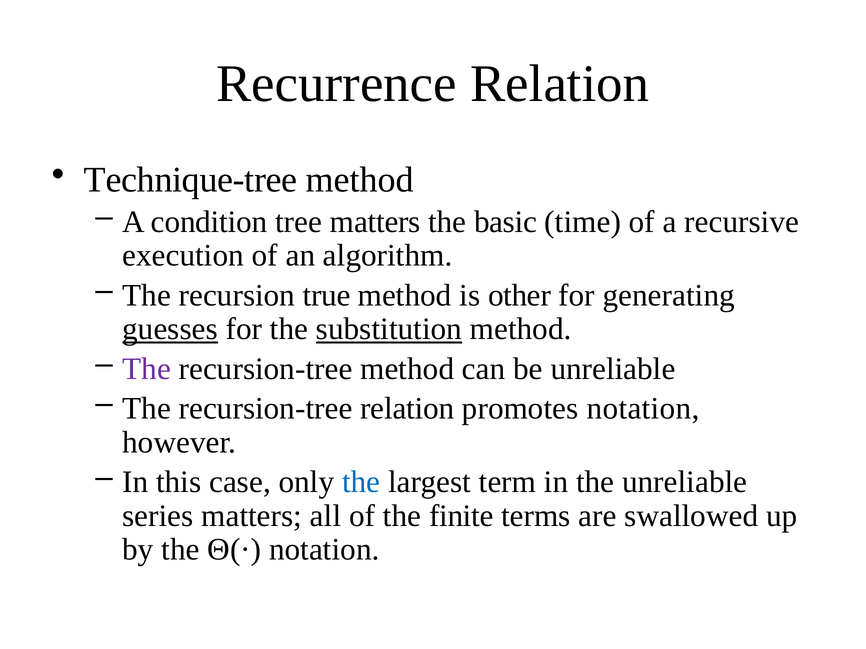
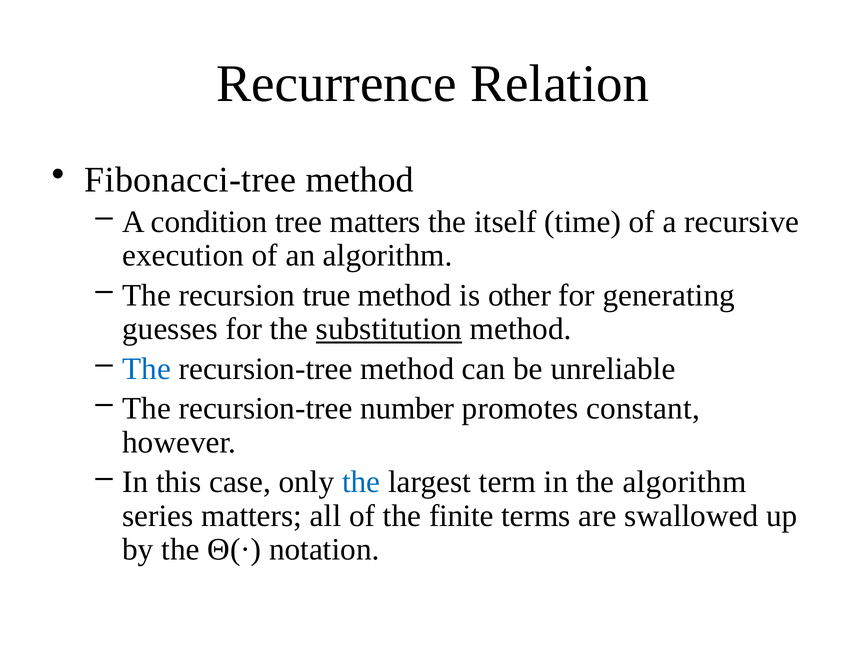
Technique-tree: Technique-tree -> Fibonacci-tree (190, 180)
basic: basic -> itself (505, 222)
guesses underline: present -> none (170, 329)
The colour: purple -> blue (147, 369)
recursion-tree relation: relation -> number (407, 409)
promotes notation: notation -> constant (643, 409)
the unreliable: unreliable -> algorithm (685, 482)
